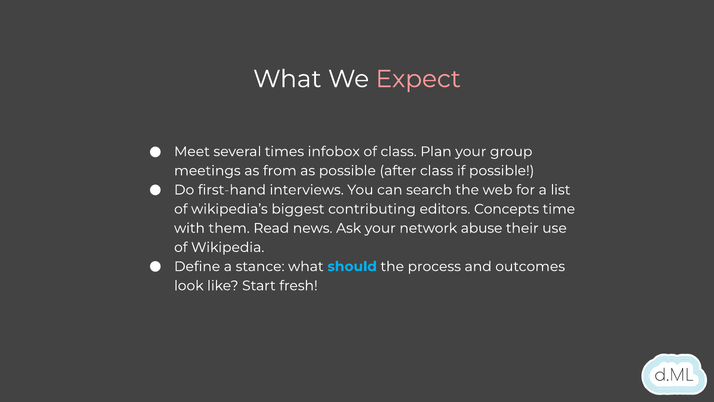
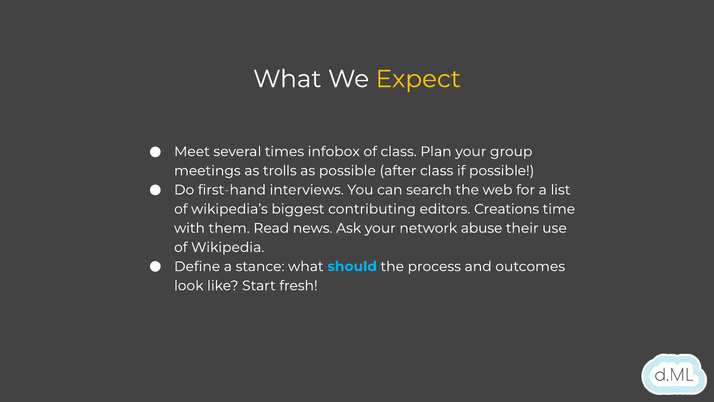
Expect colour: pink -> yellow (418, 79)
from: from -> trolls (280, 171)
Concepts: Concepts -> Creations (507, 209)
